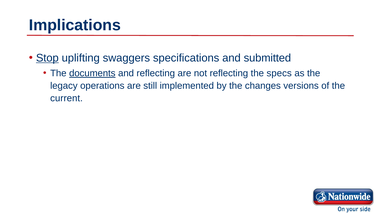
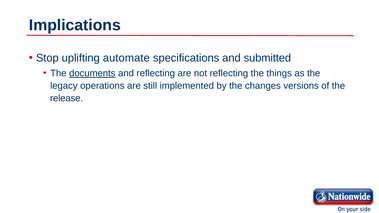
Stop underline: present -> none (47, 58)
swaggers: swaggers -> automate (126, 58)
specs: specs -> things (279, 73)
current: current -> release (67, 98)
